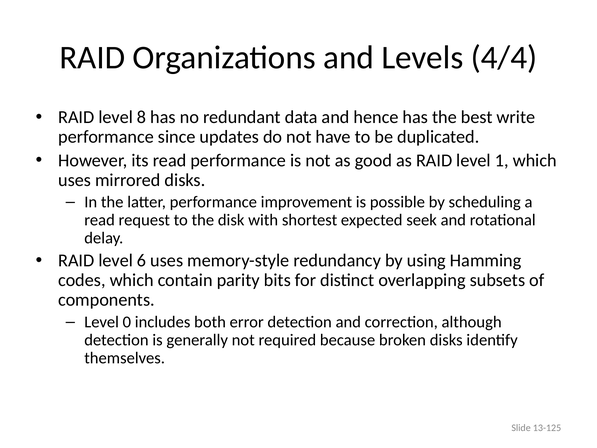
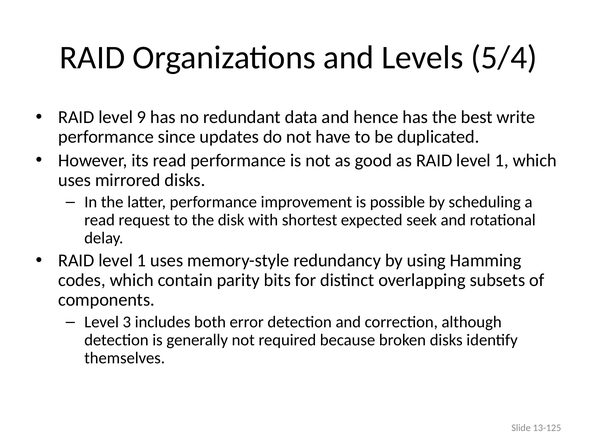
4/4: 4/4 -> 5/4 (504, 58)
8: 8 -> 9 (142, 117)
6: 6 -> 1 (142, 260)
0: 0 -> 3 (127, 322)
